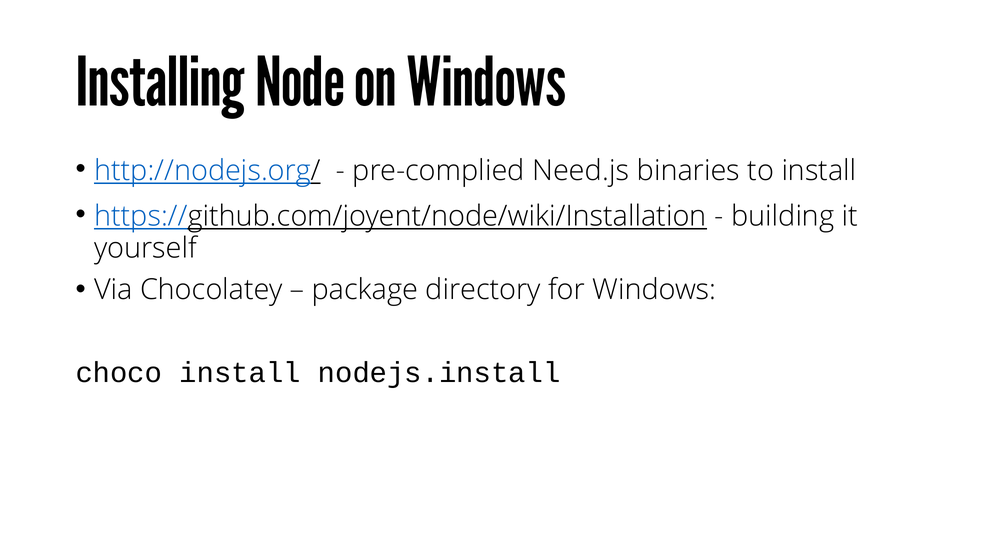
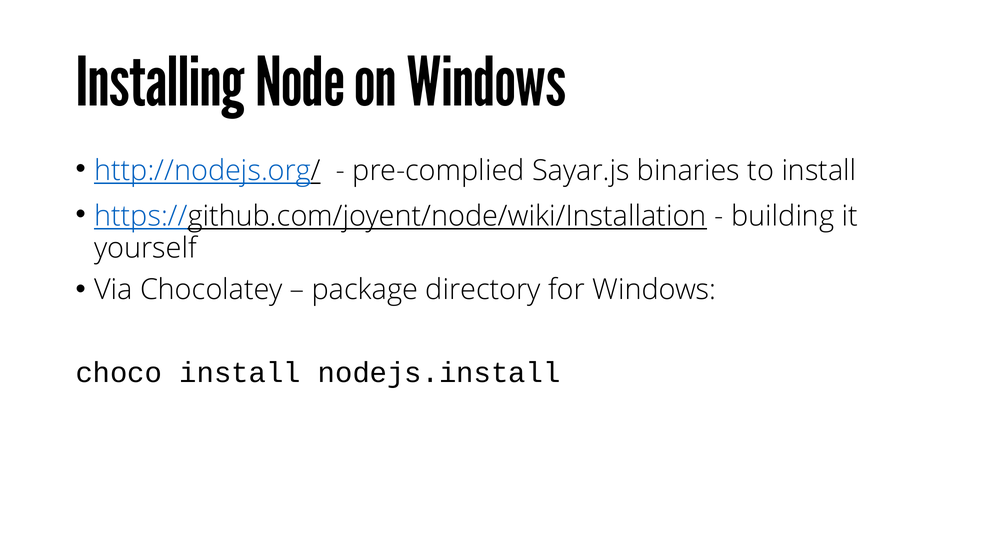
Need.js: Need.js -> Sayar.js (581, 171)
